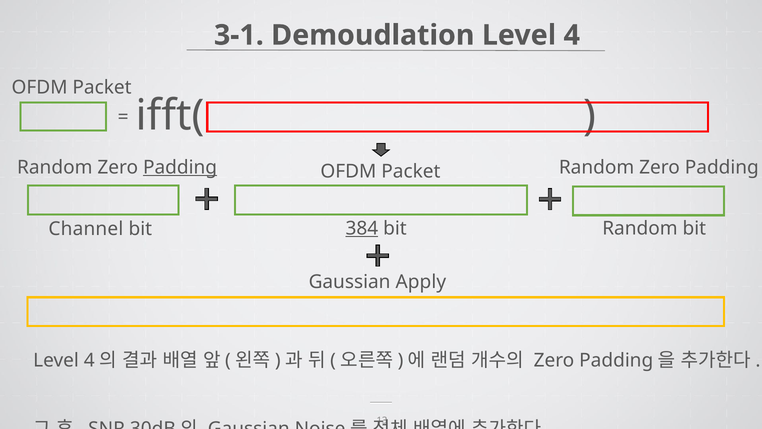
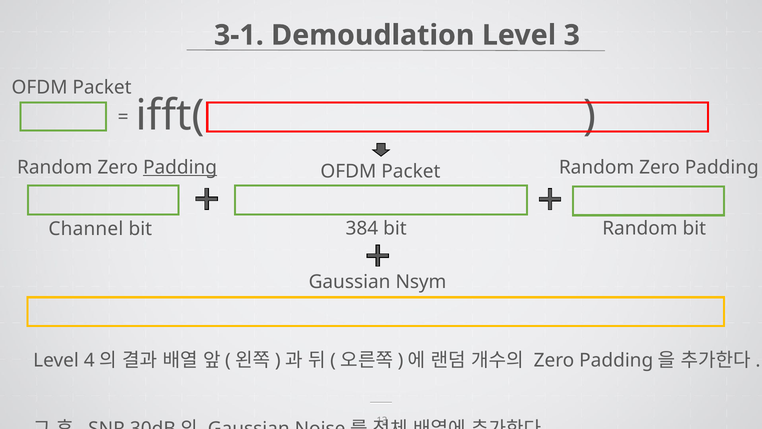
Demoudlation Level 4: 4 -> 3 (572, 35)
384 underline: present -> none (362, 228)
Apply: Apply -> Nsym (421, 282)
